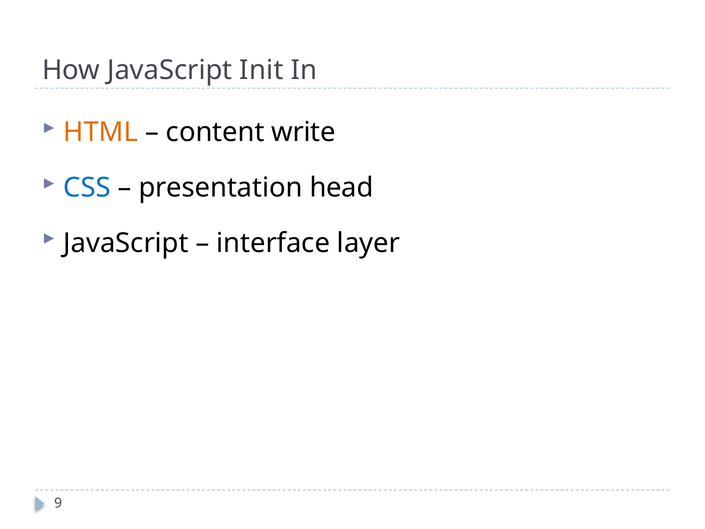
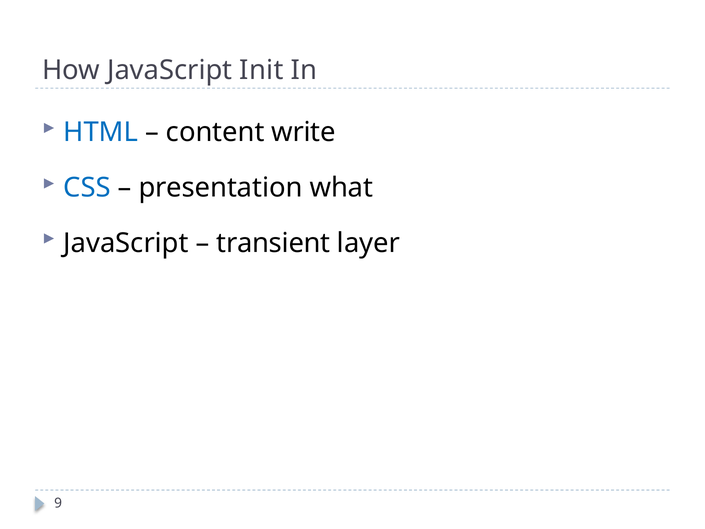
HTML colour: orange -> blue (101, 132)
head: head -> what (341, 188)
interface: interface -> transient (273, 243)
